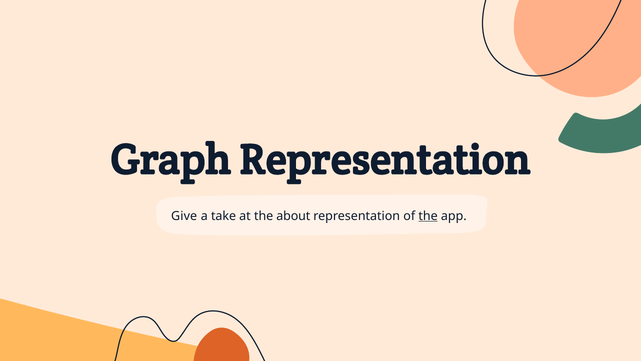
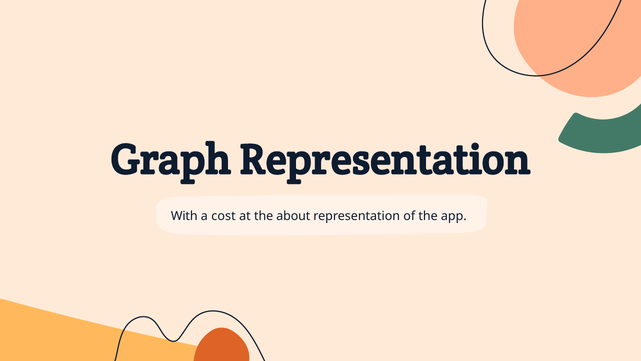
Give: Give -> With (184, 216)
take: take -> cost (223, 216)
the underline: present -> none (428, 216)
